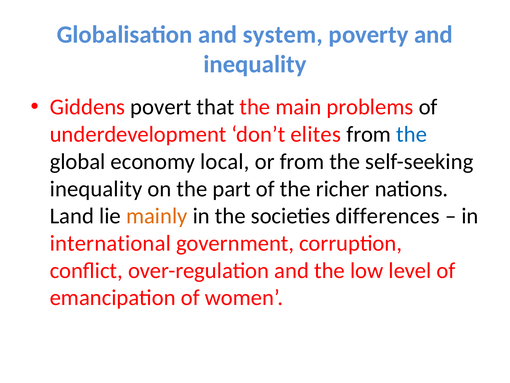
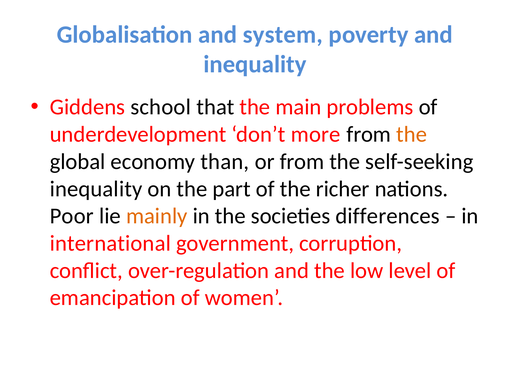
povert: povert -> school (161, 107)
elites: elites -> more (316, 134)
the colour: blue -> orange (412, 134)
local: local -> than (225, 161)
Land: Land -> Poor (72, 216)
